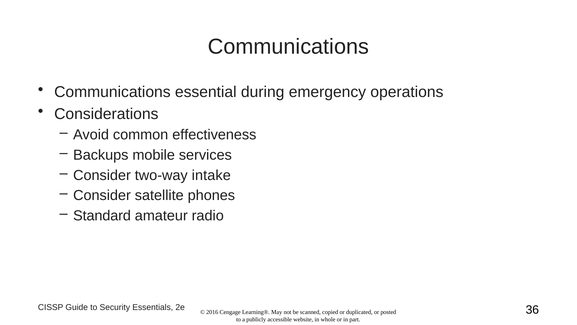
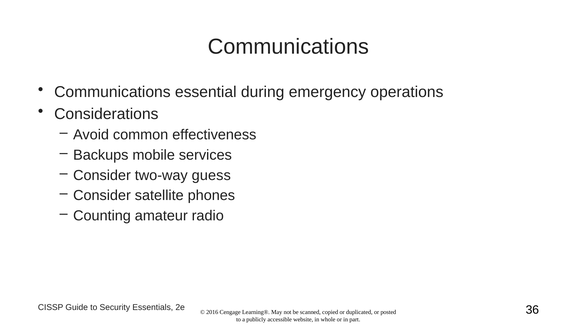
intake: intake -> guess (211, 175)
Standard: Standard -> Counting (102, 215)
